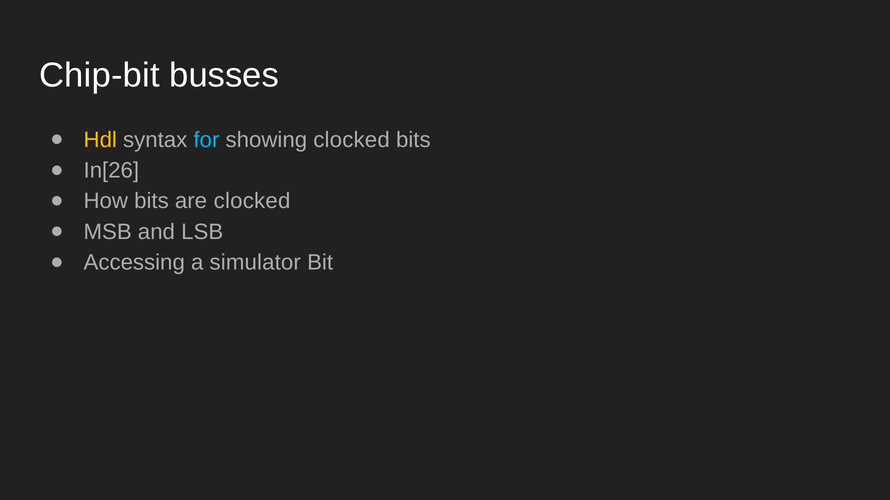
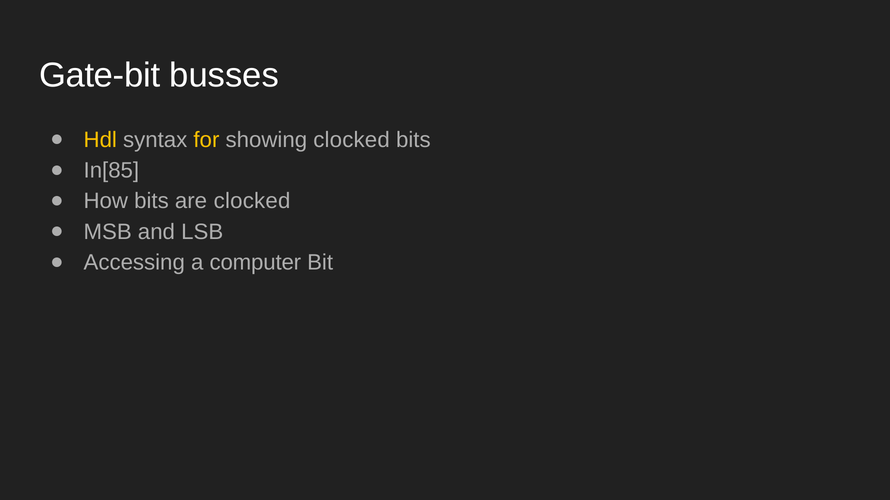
Chip-bit: Chip-bit -> Gate-bit (100, 75)
for colour: light blue -> yellow (206, 140)
In[26: In[26 -> In[85 (111, 171)
simulator: simulator -> computer (255, 263)
